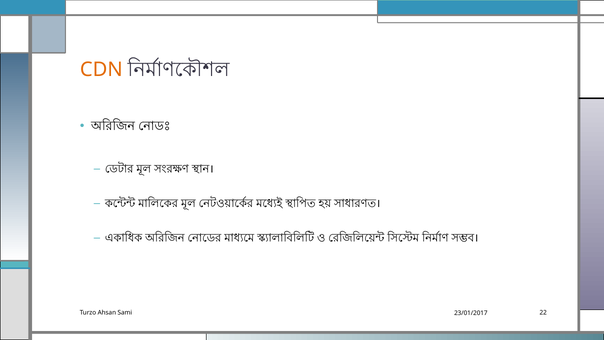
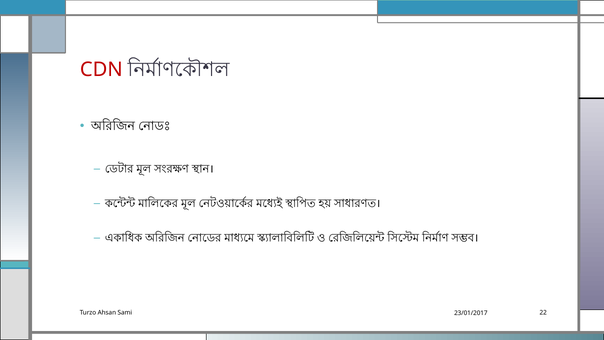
CDN colour: orange -> red (101, 70)
